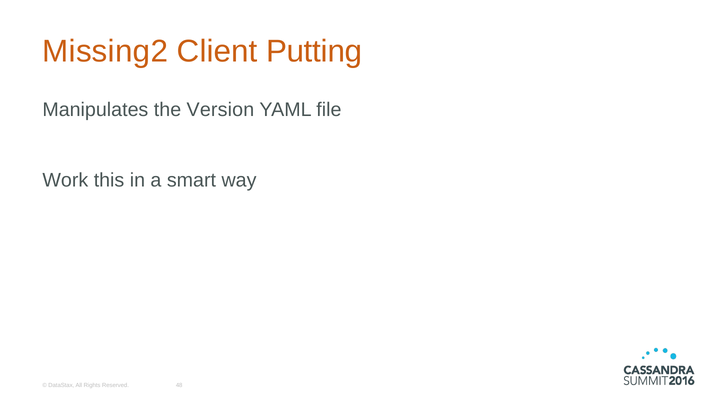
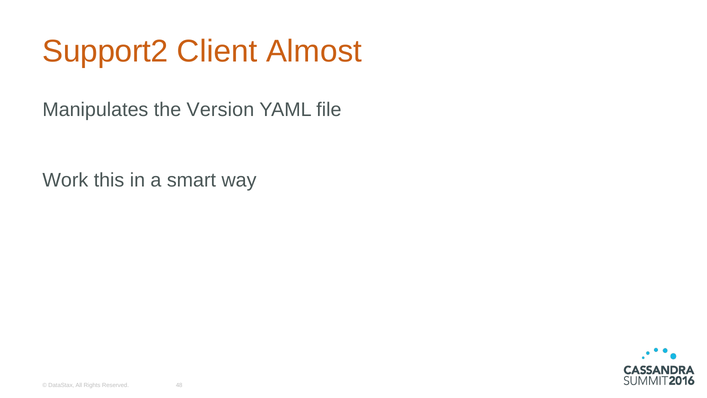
Missing2: Missing2 -> Support2 (105, 51)
Putting: Putting -> Almost (314, 51)
